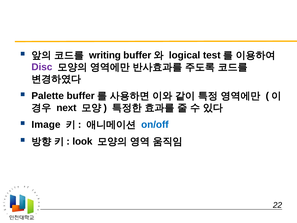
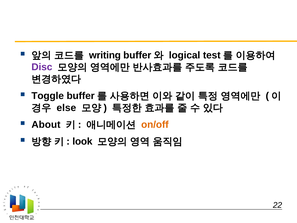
Palette: Palette -> Toggle (48, 96)
next: next -> else (66, 108)
Image: Image -> About (46, 124)
on/off colour: blue -> orange (155, 124)
